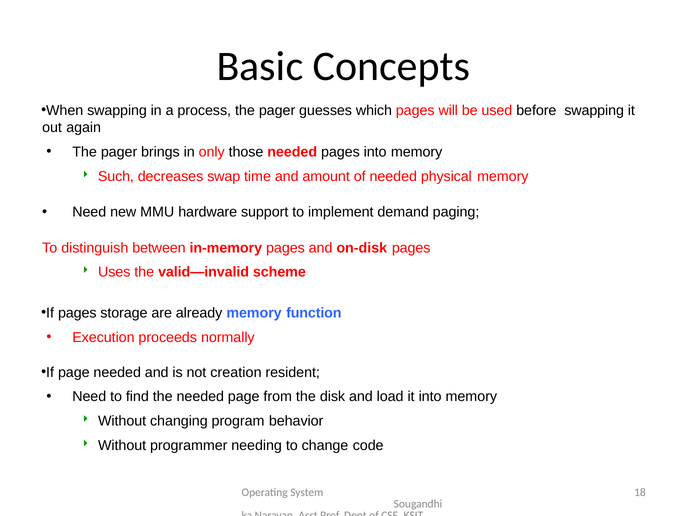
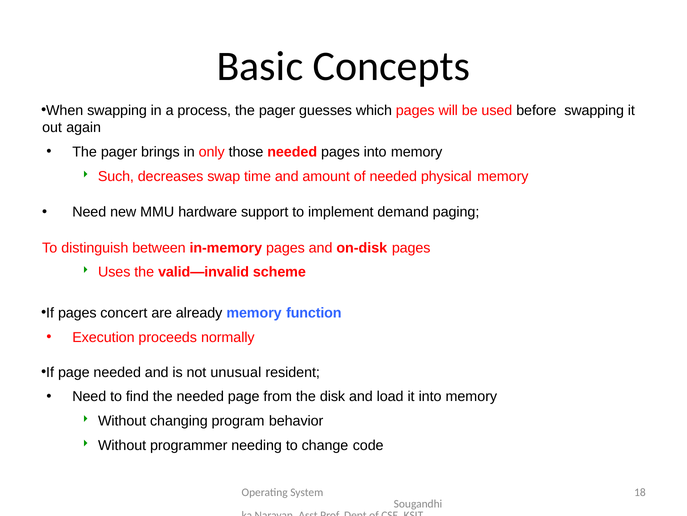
storage: storage -> concert (124, 313)
creation: creation -> unusual (236, 372)
